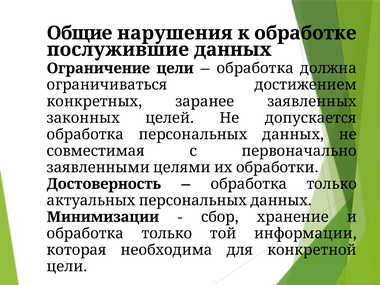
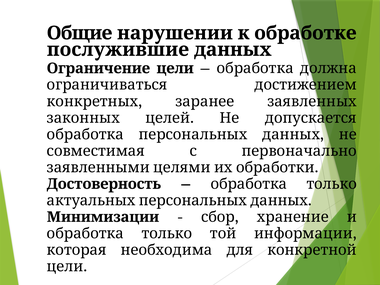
нарушения: нарушения -> нарушении (175, 33)
